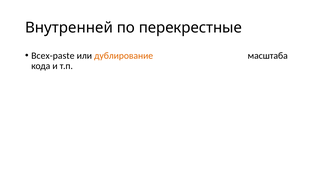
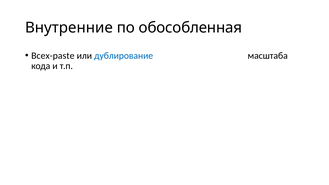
Внутренней: Внутренней -> Внутренние (69, 28)
перекрестные: перекрестные -> обособленная (190, 28)
дублирование colour: orange -> blue (124, 56)
